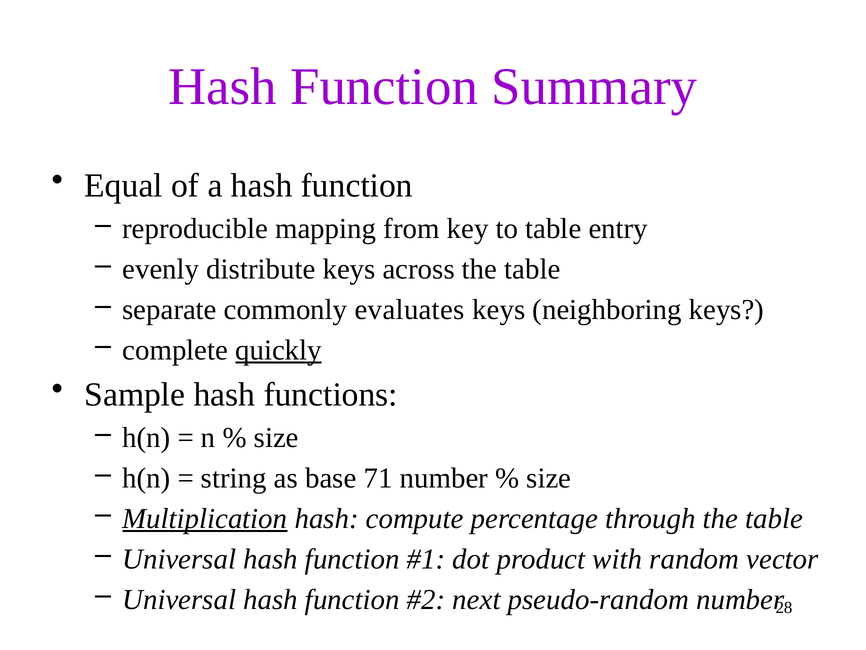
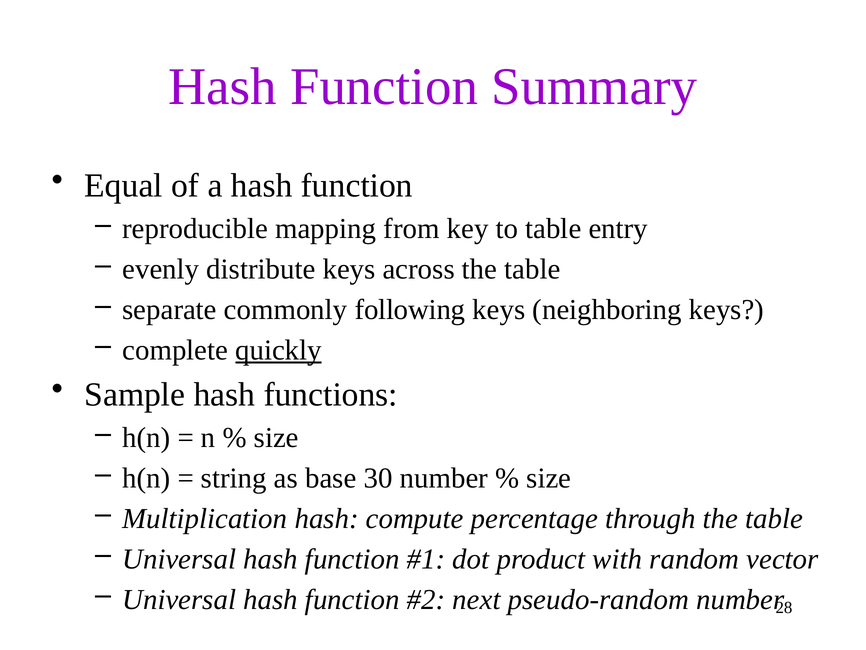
evaluates: evaluates -> following (410, 309)
71: 71 -> 30 (378, 478)
Multiplication underline: present -> none (205, 518)
